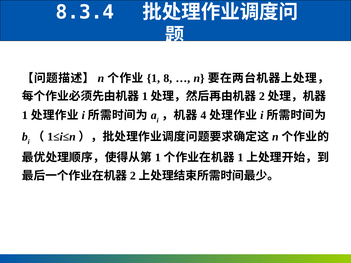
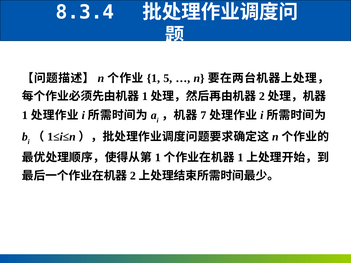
8: 8 -> 5 (168, 78)
4: 4 -> 7 (203, 115)
